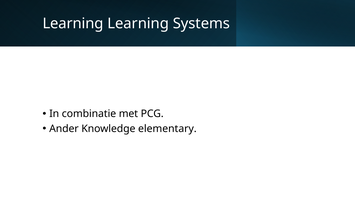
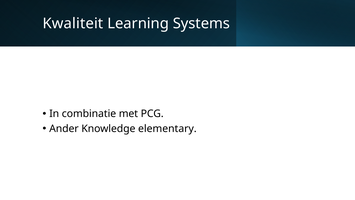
Learning: Learning -> Kwaliteit (73, 24)
